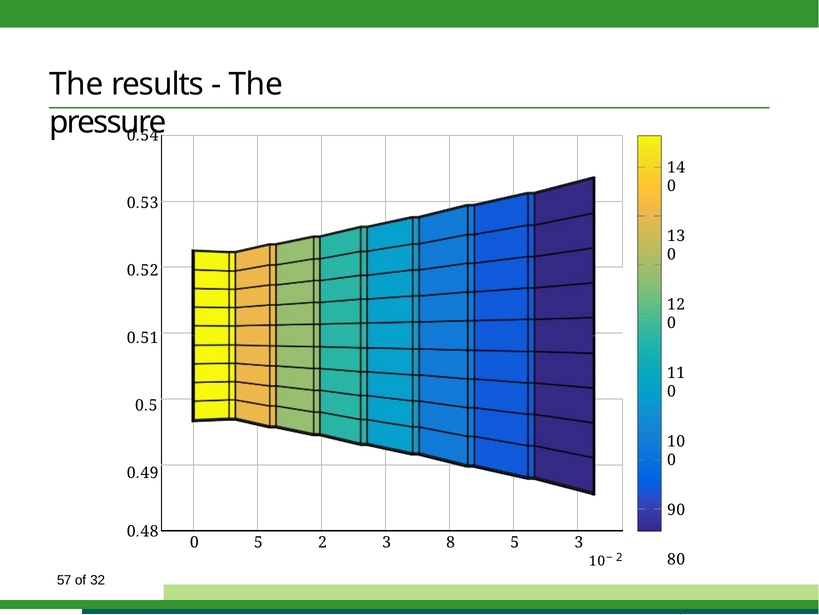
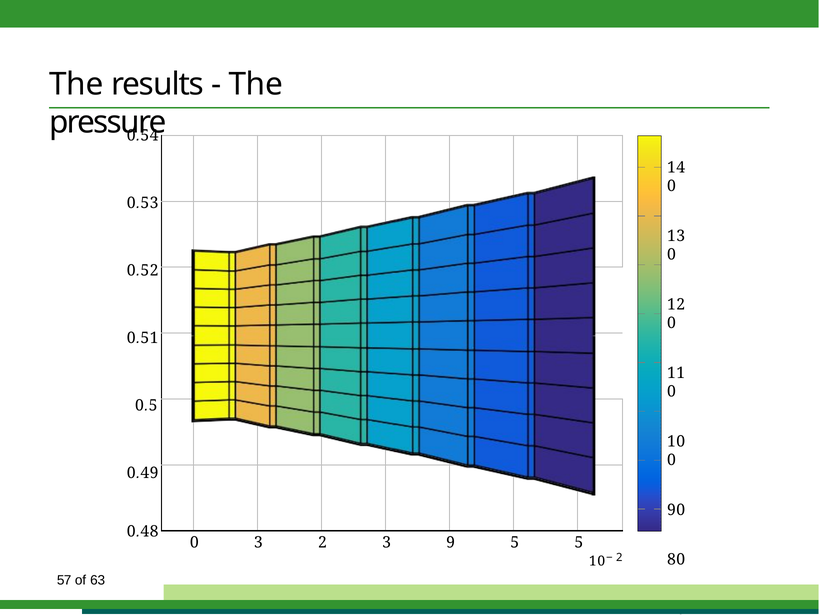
0 5: 5 -> 3 (258, 543)
8: 8 -> 9 (451, 543)
5 3: 3 -> 5 (579, 543)
32: 32 -> 63 (98, 580)
